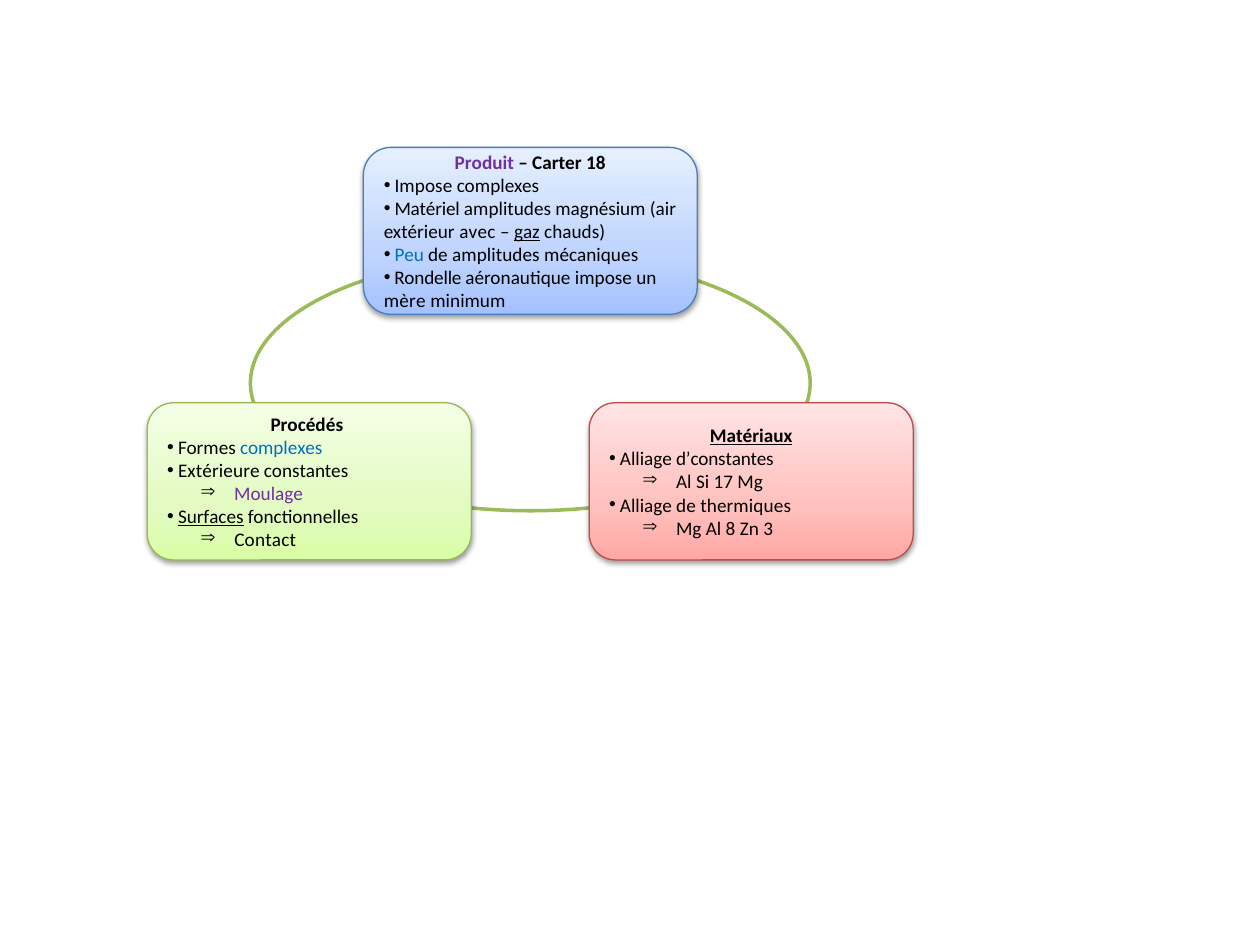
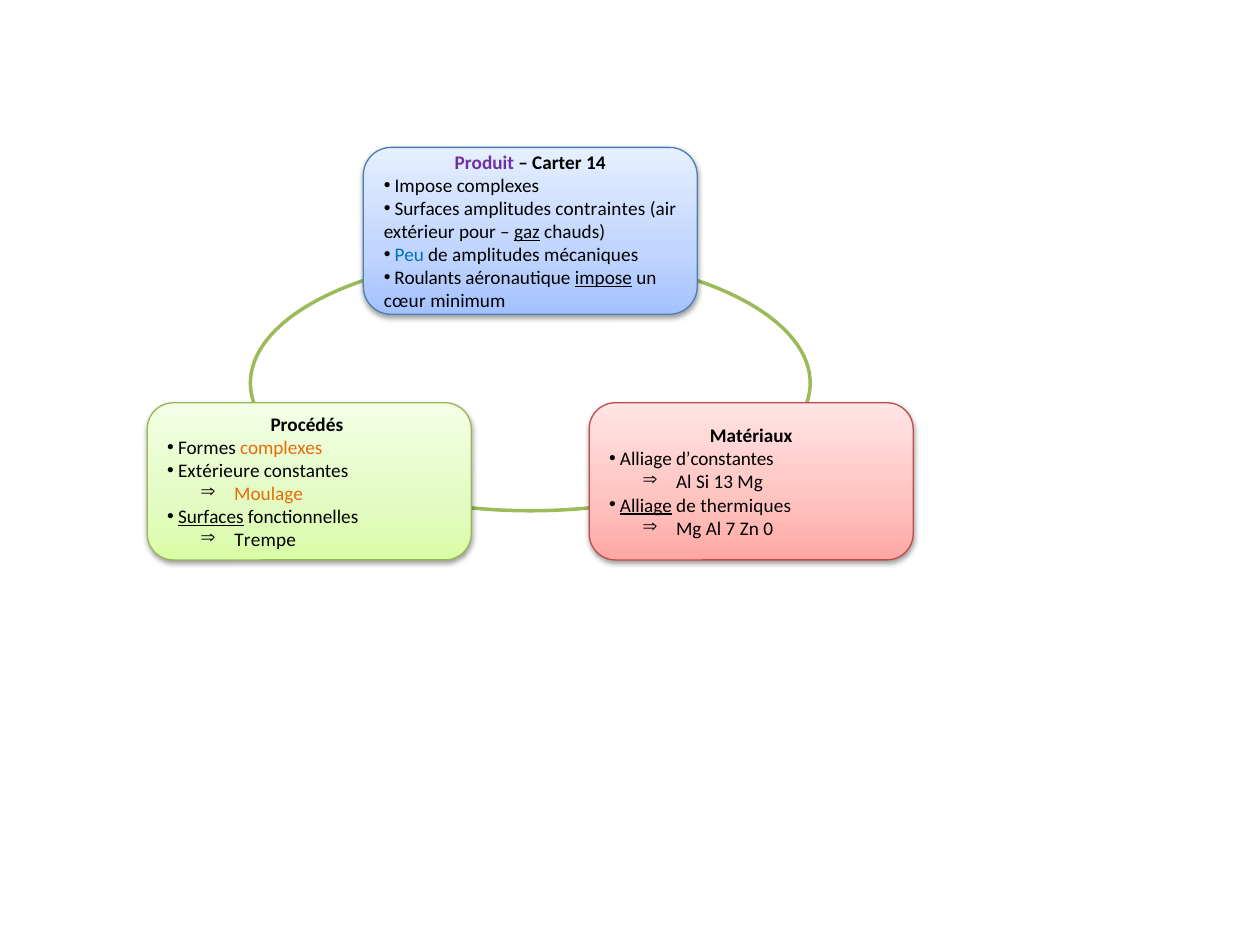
18: 18 -> 14 (596, 163)
Matériel: Matériel -> Surfaces (427, 209)
magnésium: magnésium -> contraintes (600, 209)
avec: avec -> pour (477, 232)
Rondelle: Rondelle -> Roulants (428, 278)
impose underline: none -> present (603, 278)
mère: mère -> cœur (405, 301)
Matériaux underline: present -> none (751, 436)
complexes colour: blue -> orange (281, 448)
17: 17 -> 13 (723, 483)
Moulage colour: purple -> orange (269, 494)
Alliage underline: none -> present (646, 506)
8: 8 -> 7 (731, 529)
3: 3 -> 0 (768, 529)
Contact: Contact -> Trempe (265, 540)
